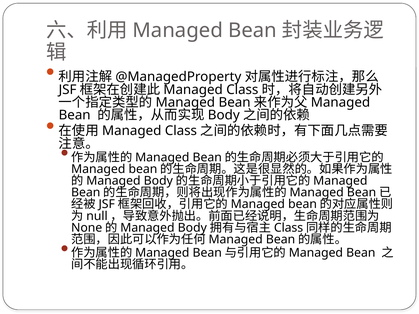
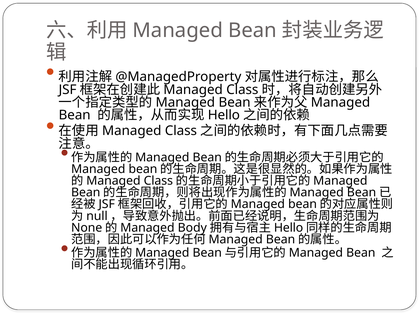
Body: Body -> Hello (224, 115)
Body: Body -> Class (158, 181)
Class: Class -> Hello (289, 228)
